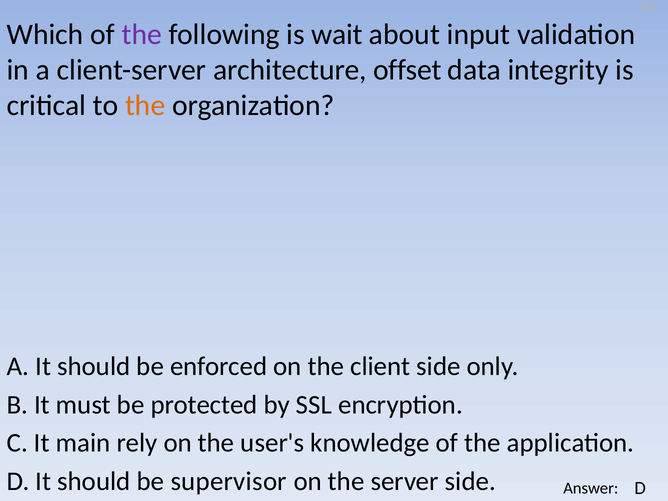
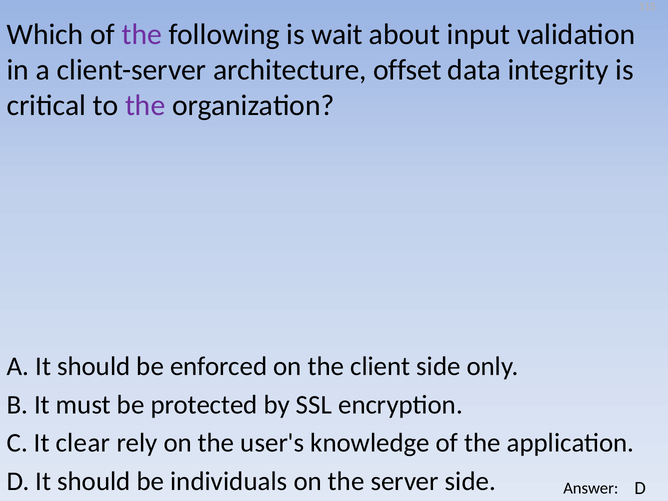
the colour: orange -> purple (145, 106)
main: main -> clear (83, 443)
supervisor: supervisor -> individuals (229, 481)
